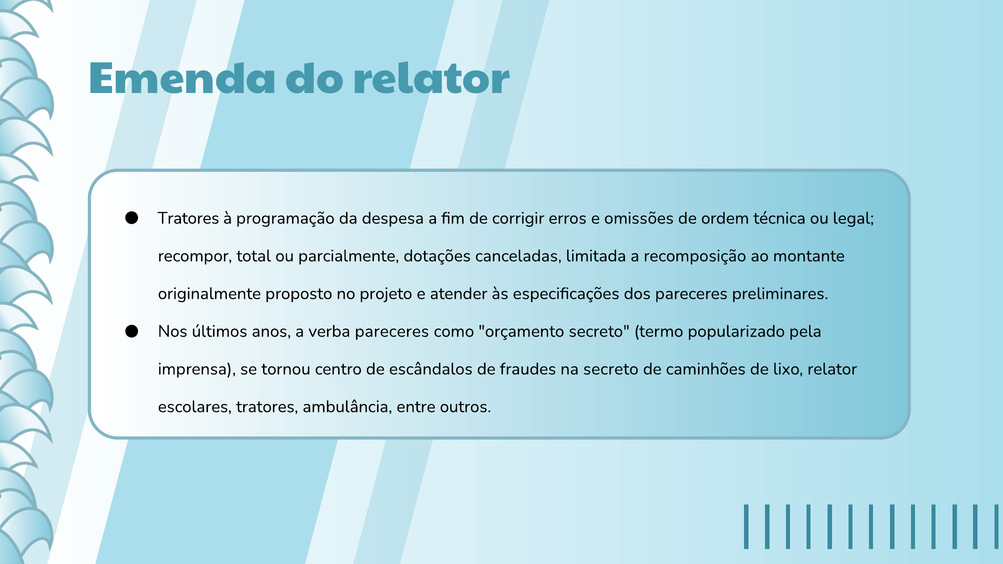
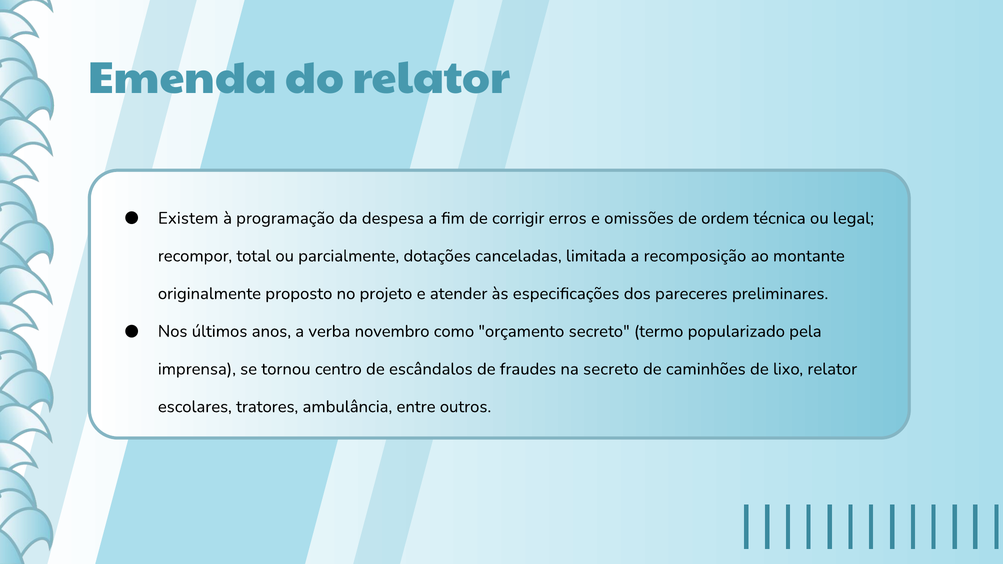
Tratores: Tratores -> Existem (188, 218)
verba pareceres: pareceres -> novembro (392, 331)
